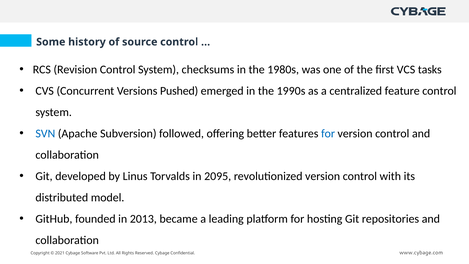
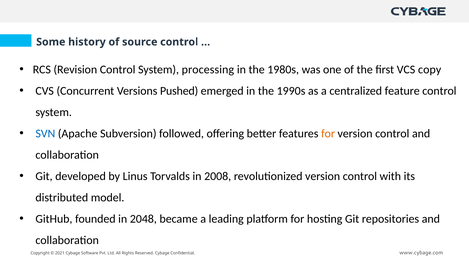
checksums: checksums -> processing (208, 70)
tasks: tasks -> copy (430, 70)
for colour: blue -> orange (328, 134)
2095: 2095 -> 2008 (218, 176)
2013: 2013 -> 2048 (143, 219)
